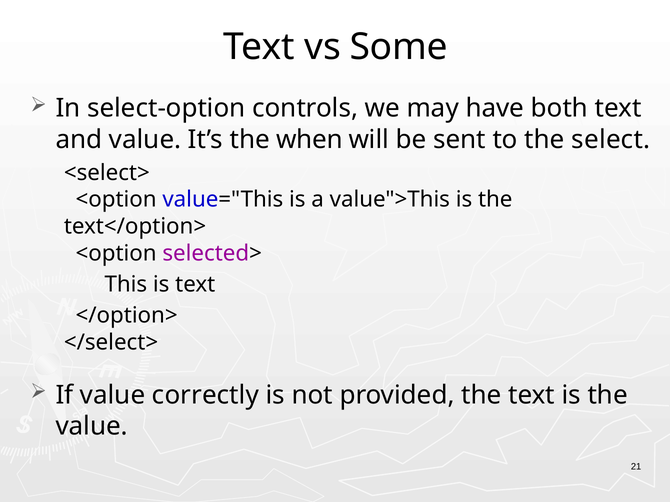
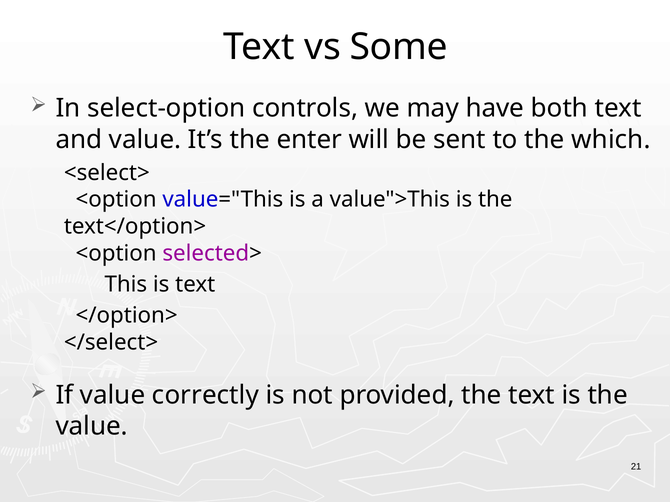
when: when -> enter (309, 140)
select: select -> which (611, 140)
